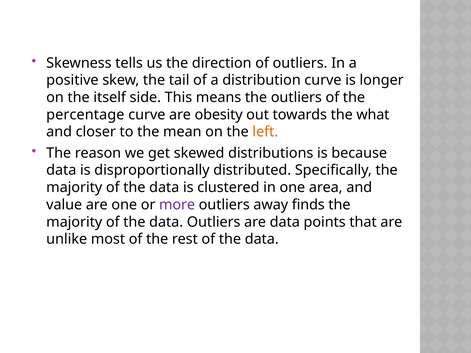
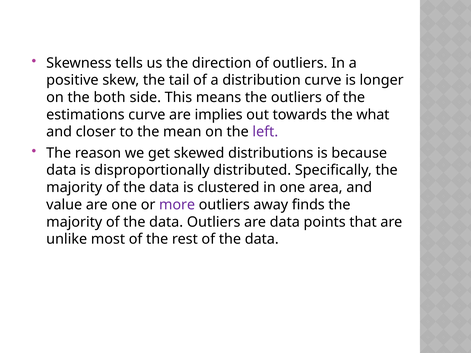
itself: itself -> both (110, 97)
percentage: percentage -> estimations (85, 115)
obesity: obesity -> implies (219, 115)
left colour: orange -> purple (265, 132)
